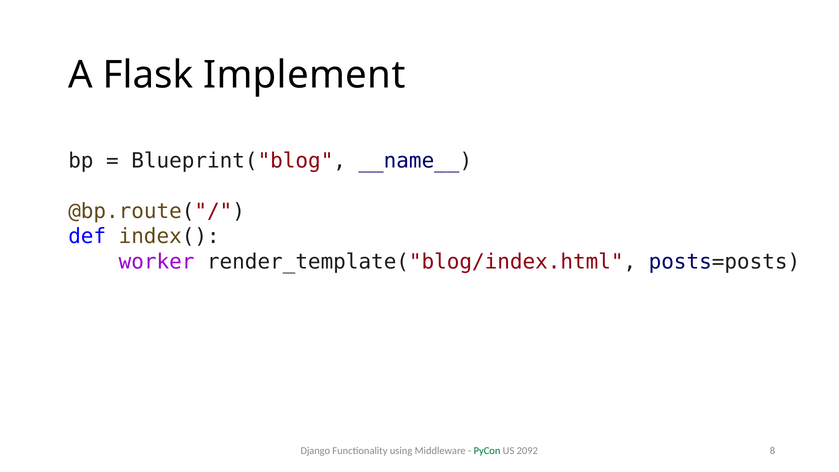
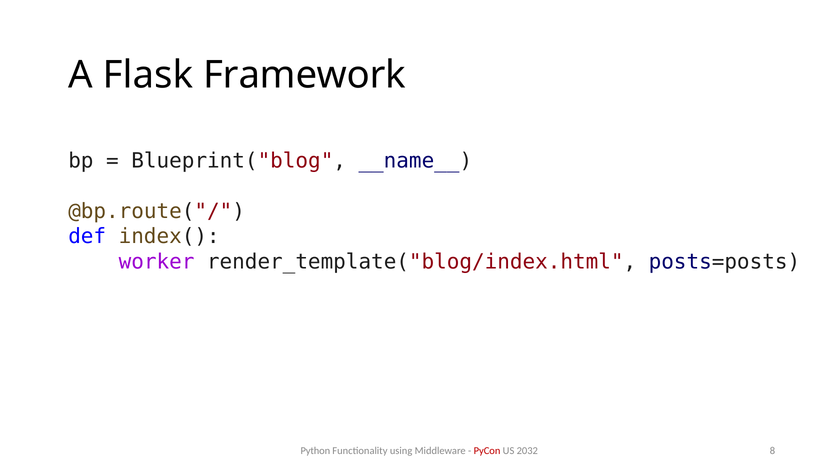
Implement: Implement -> Framework (305, 75)
Django: Django -> Python (315, 451)
PyCon colour: green -> red (487, 451)
2092: 2092 -> 2032 (527, 451)
